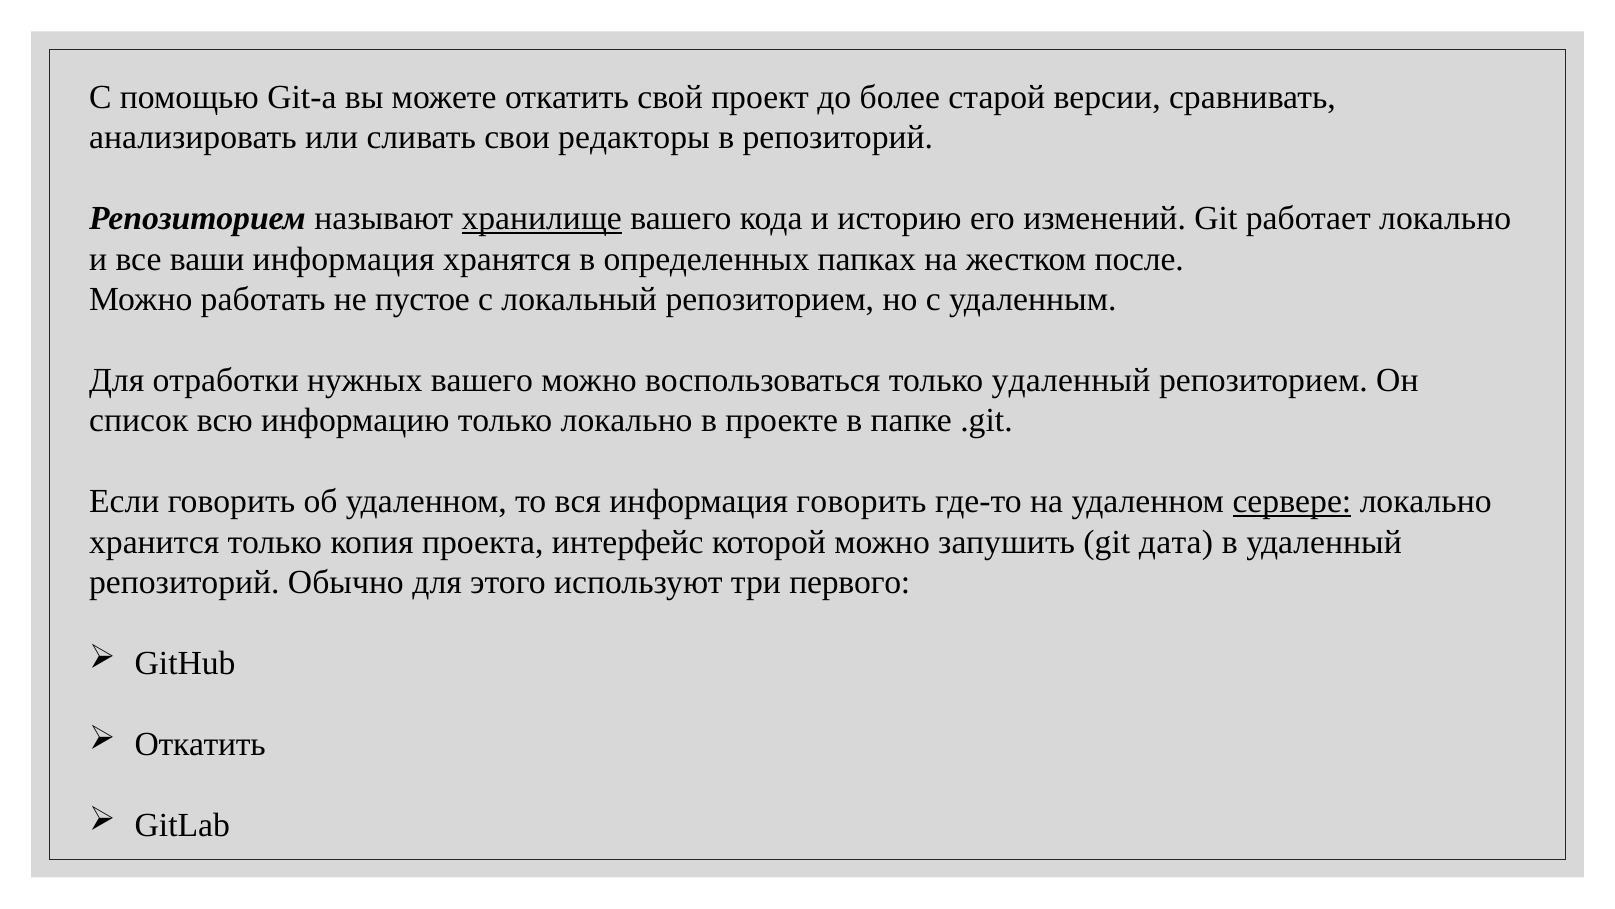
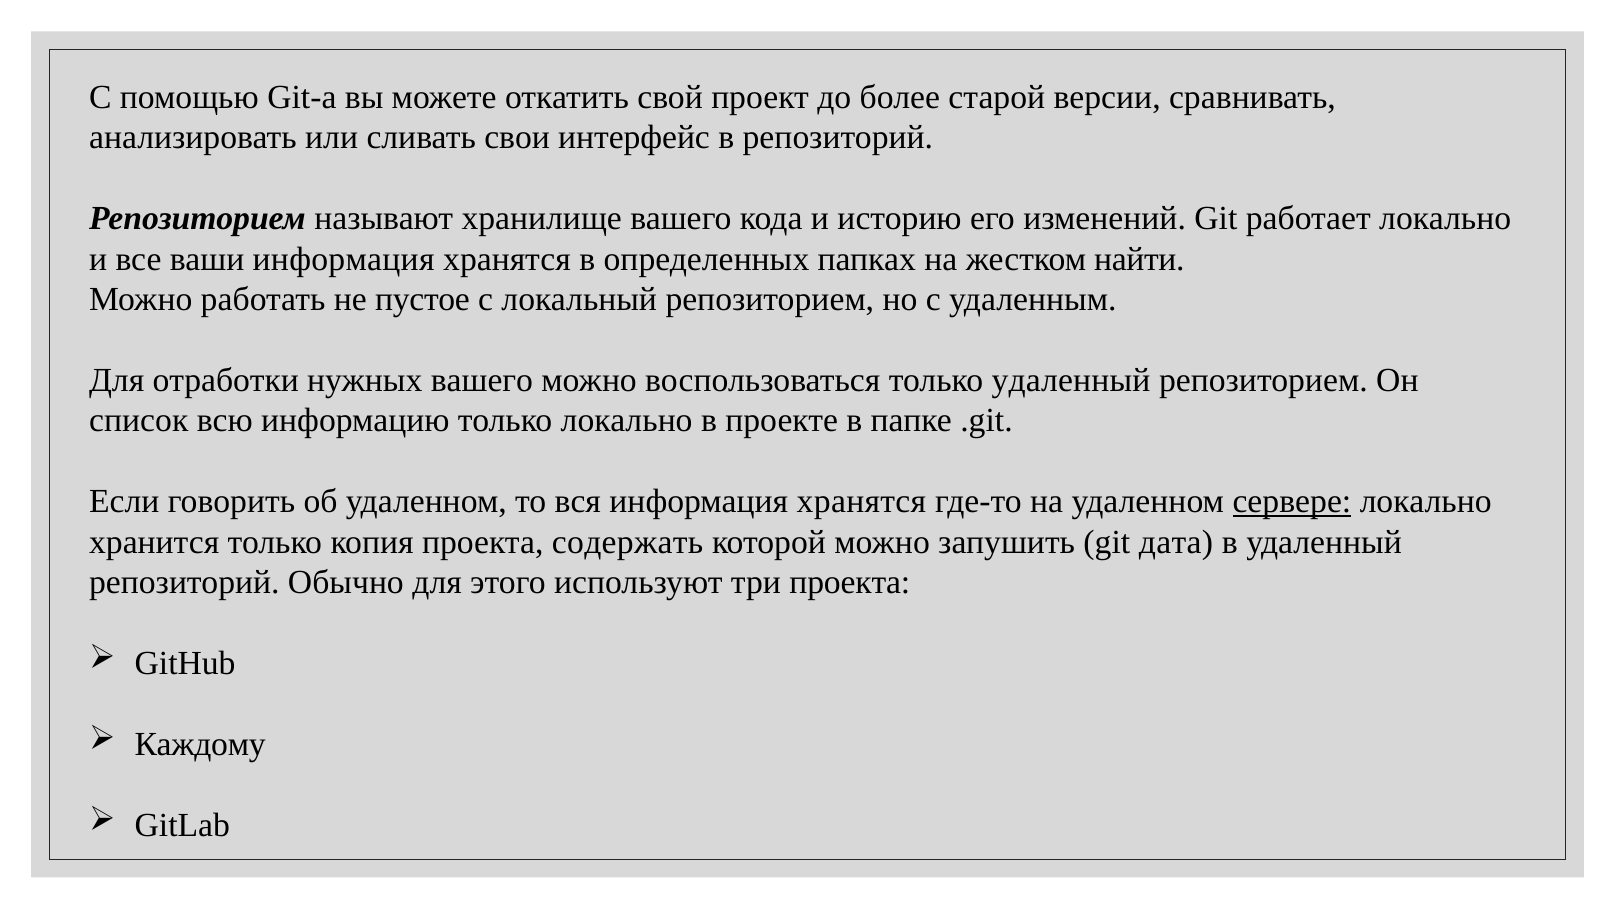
редакторы: редакторы -> интерфейс (634, 138)
хранилище underline: present -> none (542, 219)
после: после -> найти (1139, 259)
вся информация говорить: говорить -> хранятся (861, 501)
интерфейс: интерфейс -> содержать (628, 542)
три первого: первого -> проекта (850, 582)
Откатить: Откатить -> Каждому (200, 744)
